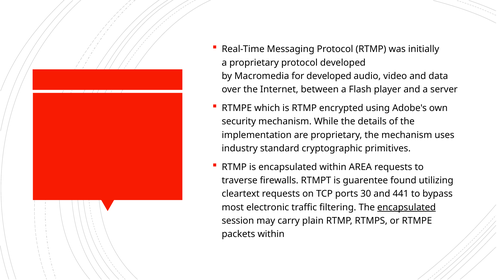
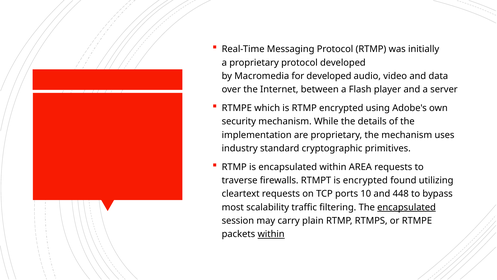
is guarentee: guarentee -> encrypted (365, 180)
30: 30 -> 10 (366, 194)
441: 441 -> 448 (401, 194)
electronic: electronic -> scalability (268, 207)
within underline: none -> present (271, 234)
